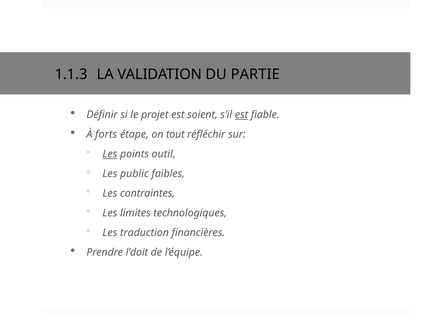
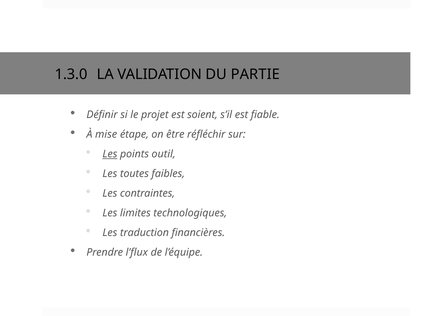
1.1.3: 1.1.3 -> 1.3.0 (71, 74)
est underline: present -> none (241, 115)
forts: forts -> mise (106, 134)
tout: tout -> être (175, 134)
public: public -> toutes (134, 174)
l’doit: l’doit -> l’flux (137, 252)
